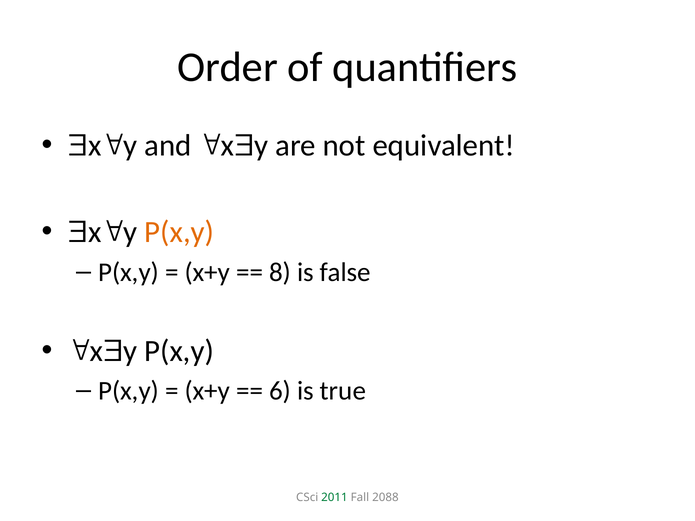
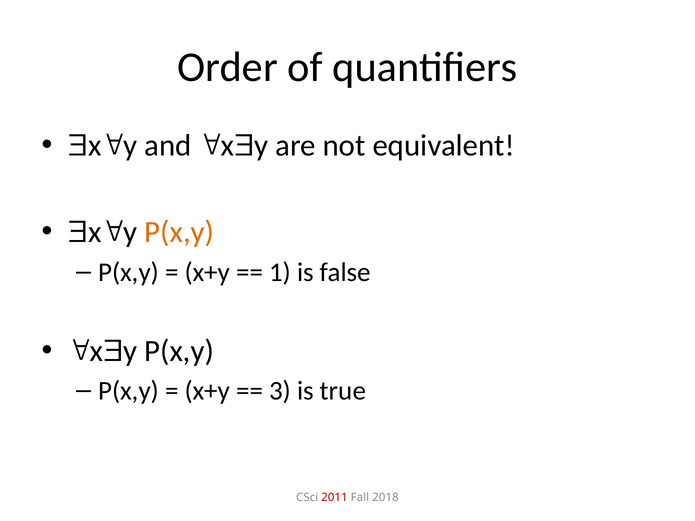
8: 8 -> 1 (280, 272)
6: 6 -> 3 (280, 391)
2011 colour: green -> red (334, 498)
2088: 2088 -> 2018 (385, 498)
